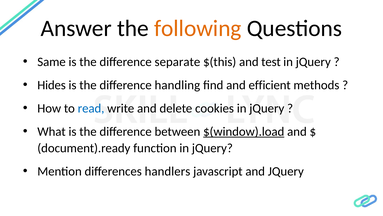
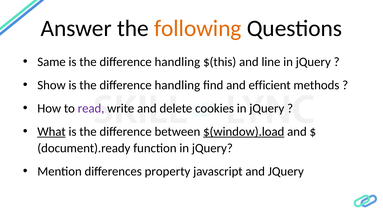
separate: separate -> handling (177, 62)
test: test -> line (271, 62)
Hides: Hides -> Show (52, 85)
read colour: blue -> purple (91, 108)
What underline: none -> present (52, 131)
handlers: handlers -> property (167, 171)
